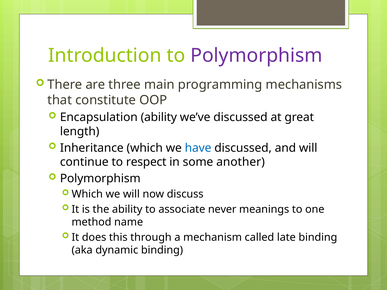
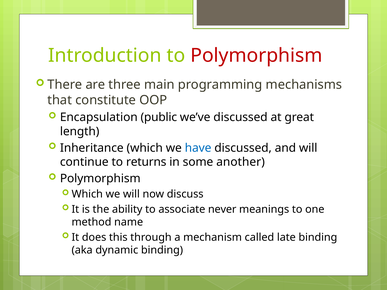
Polymorphism colour: purple -> red (256, 56)
Encapsulation ability: ability -> public (159, 117)
respect: respect -> returns (146, 162)
